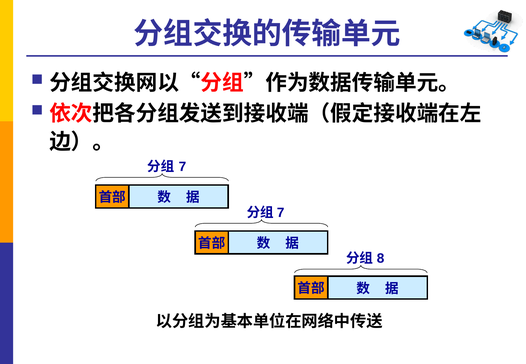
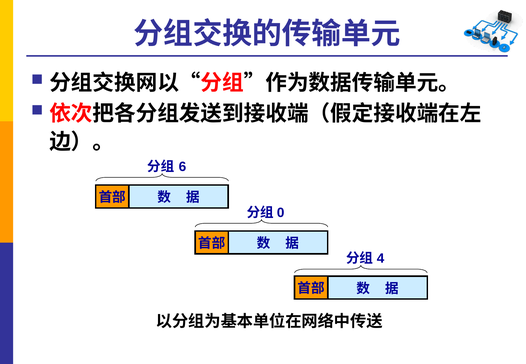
7: 7 -> 6 (182, 167)
7: 7 -> 0 (281, 213)
8: 8 -> 4 (381, 259)
